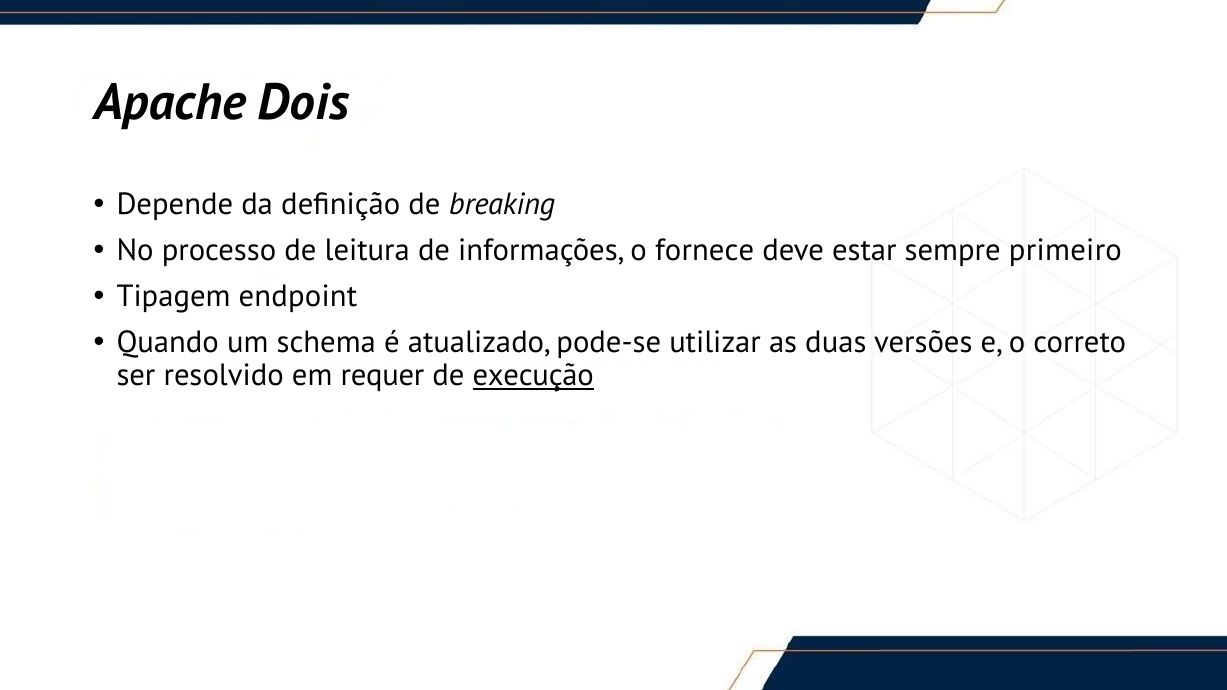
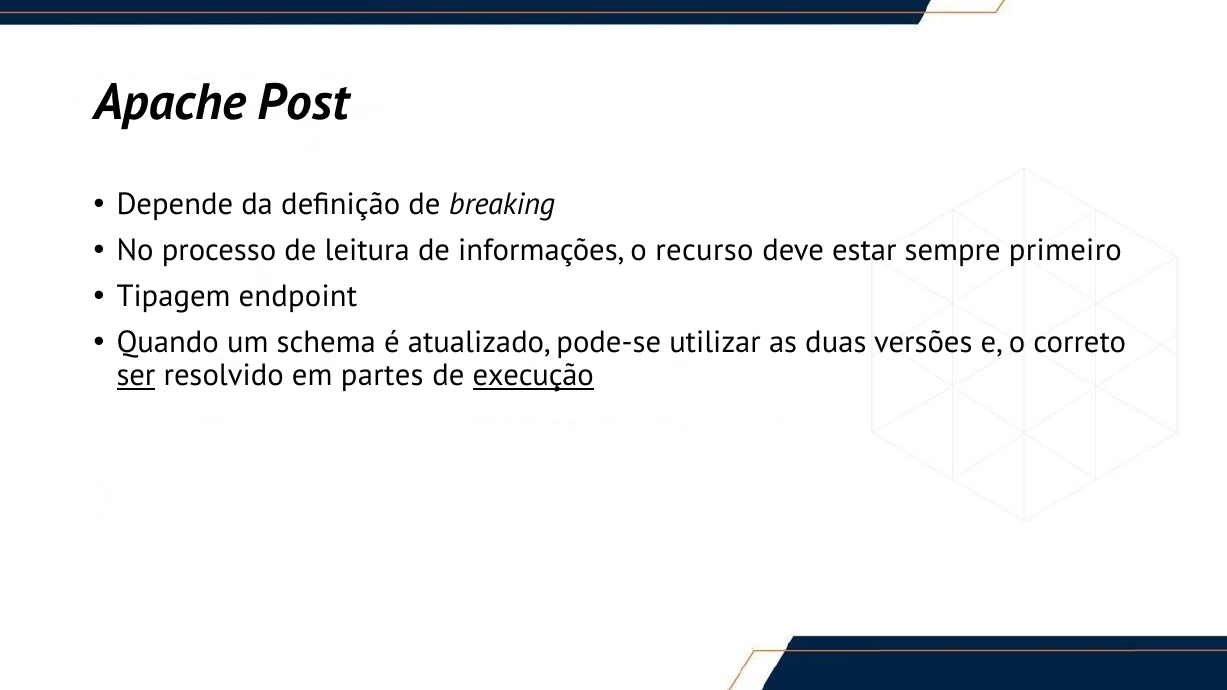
Dois: Dois -> Post (303, 103)
fornece: fornece -> recurso (704, 251)
ser underline: none -> present (136, 376)
requer: requer -> partes (382, 376)
